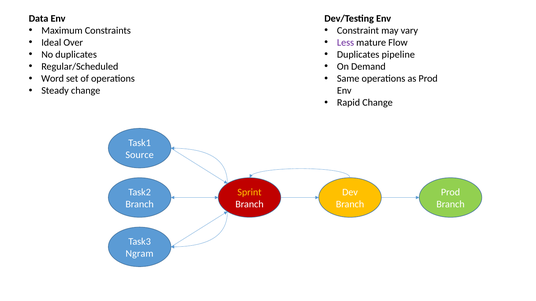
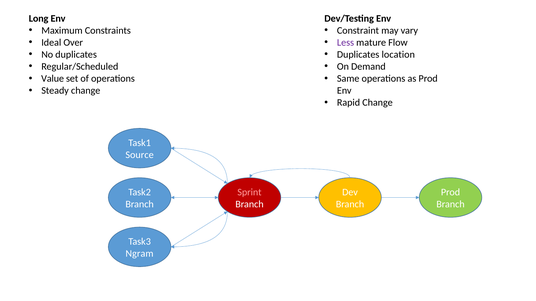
Data: Data -> Long (39, 18)
pipeline: pipeline -> location (398, 55)
Word: Word -> Value (53, 79)
Sprint colour: yellow -> pink (249, 192)
